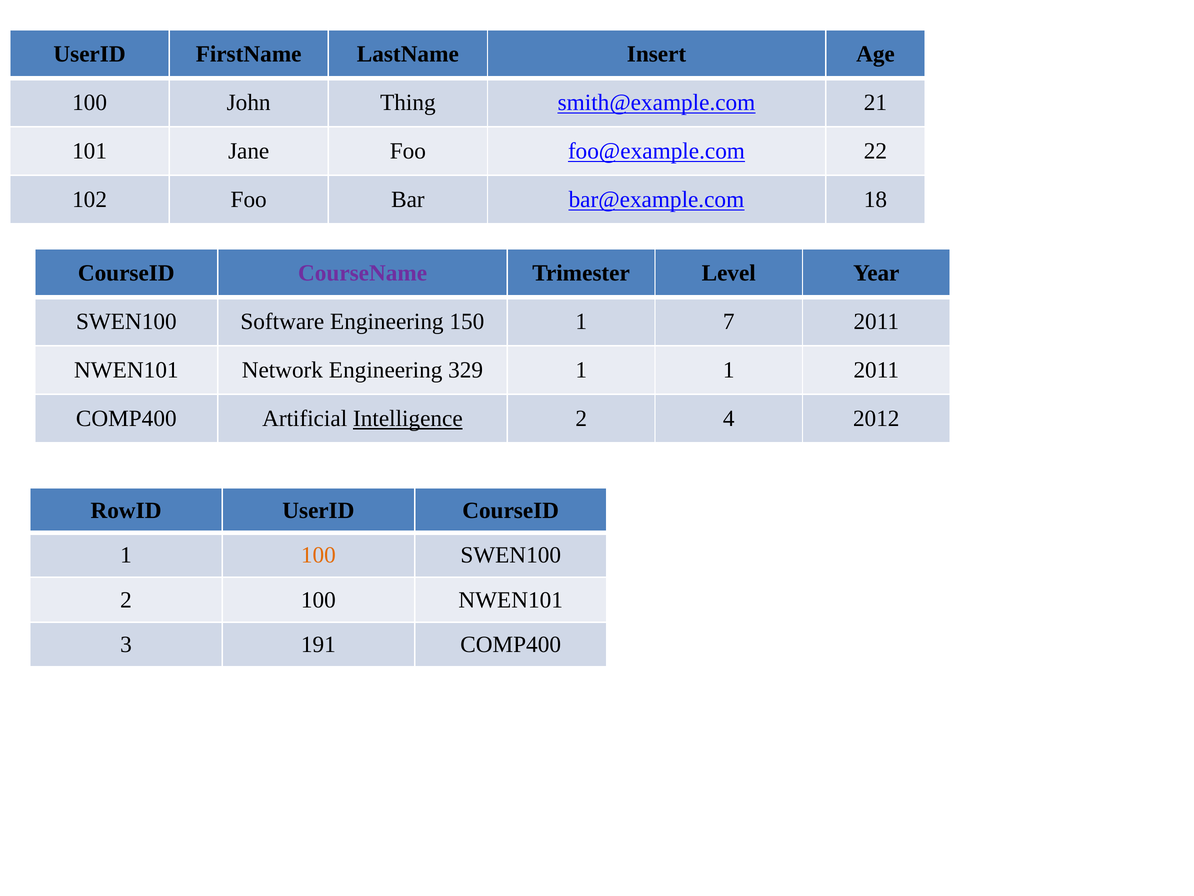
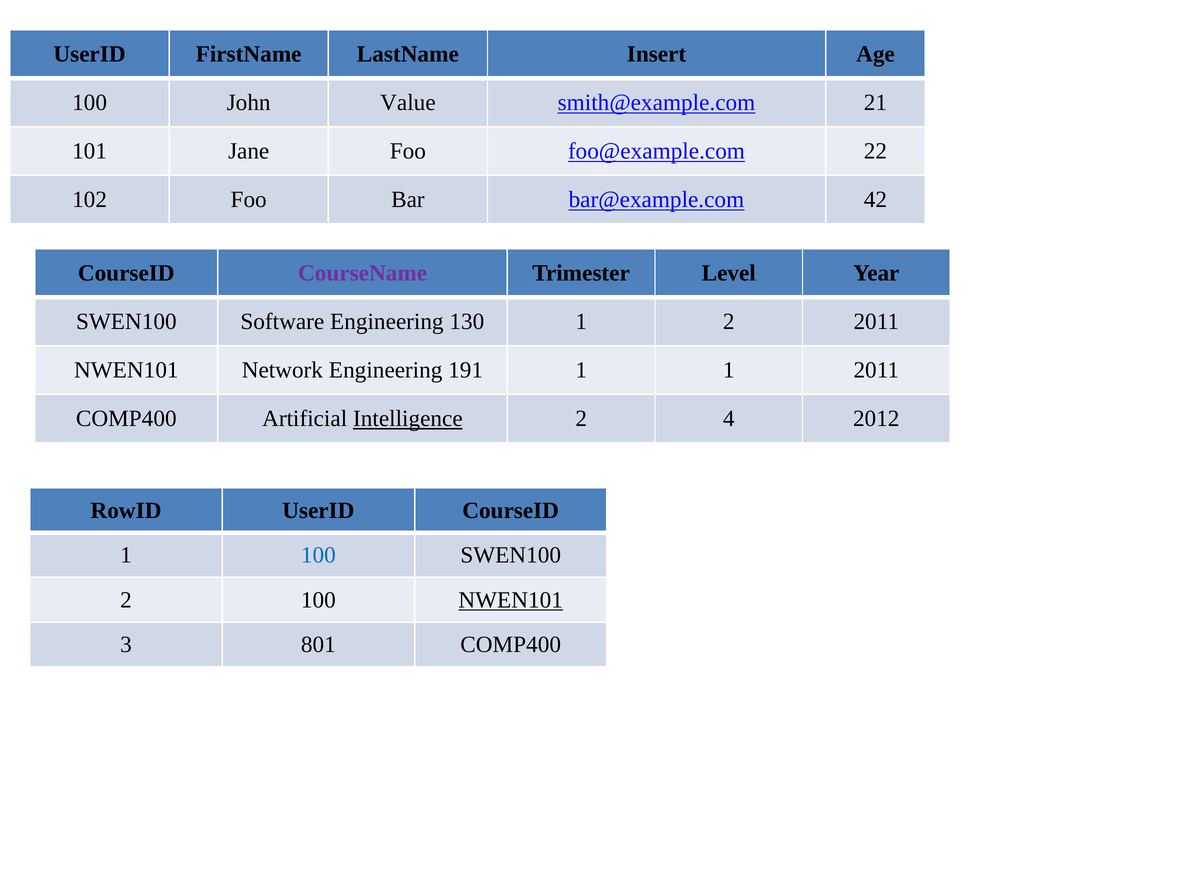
Thing: Thing -> Value (408, 103)
18: 18 -> 42 (875, 200)
150: 150 -> 130 (467, 322)
1 7: 7 -> 2 (729, 322)
329: 329 -> 191 (466, 370)
100 colour: orange -> blue (318, 555)
NWEN101 underline: none -> present (511, 600)
191: 191 -> 801 (318, 644)
